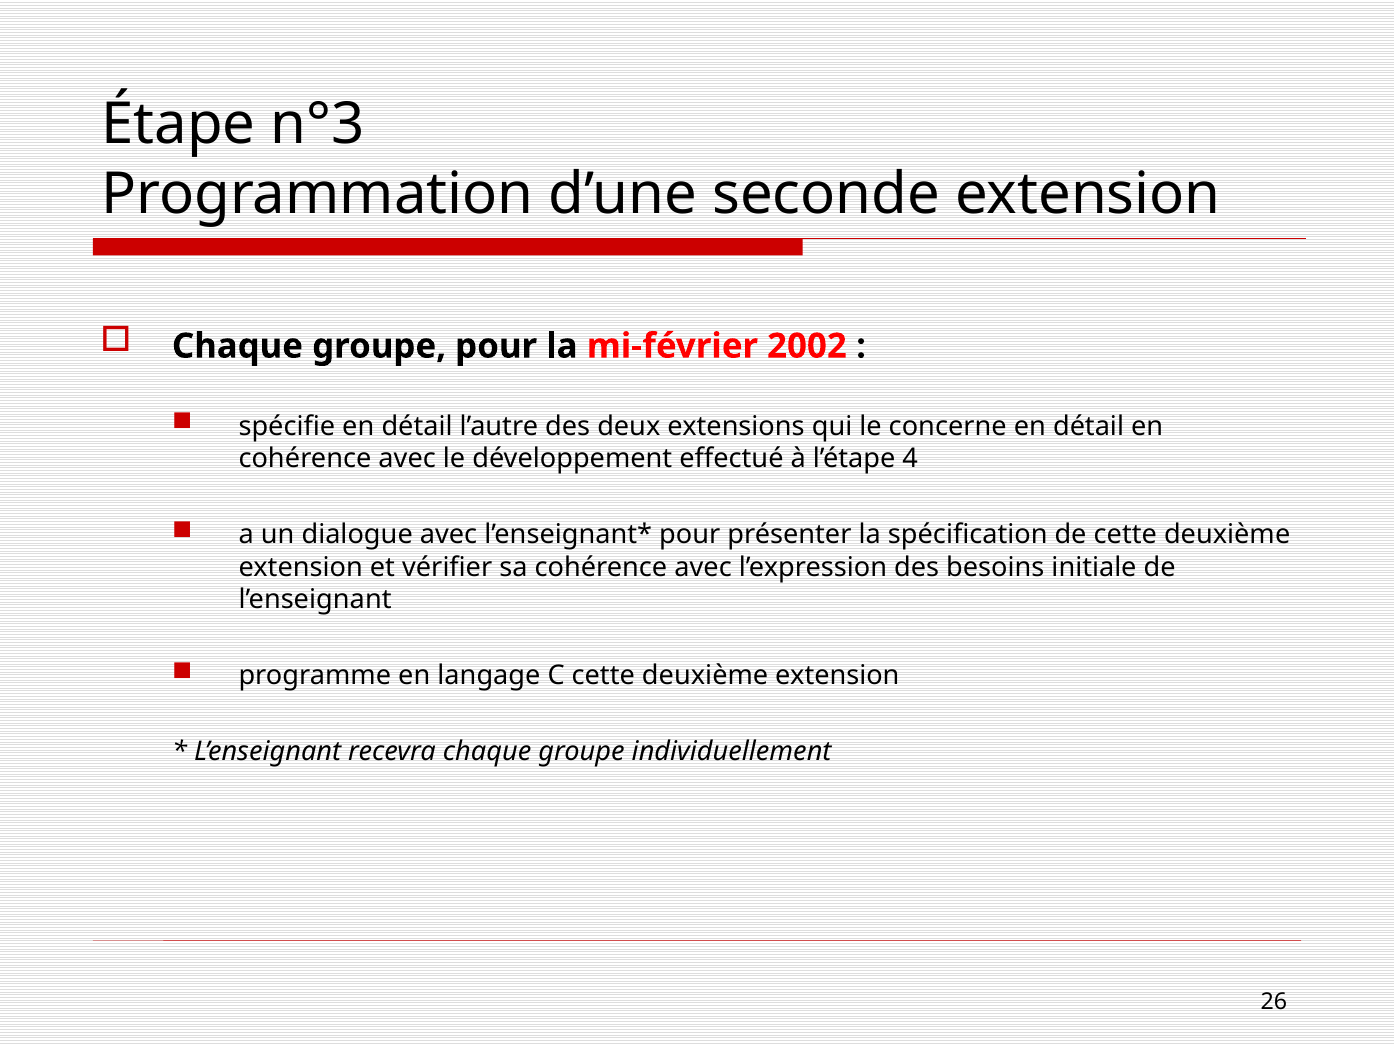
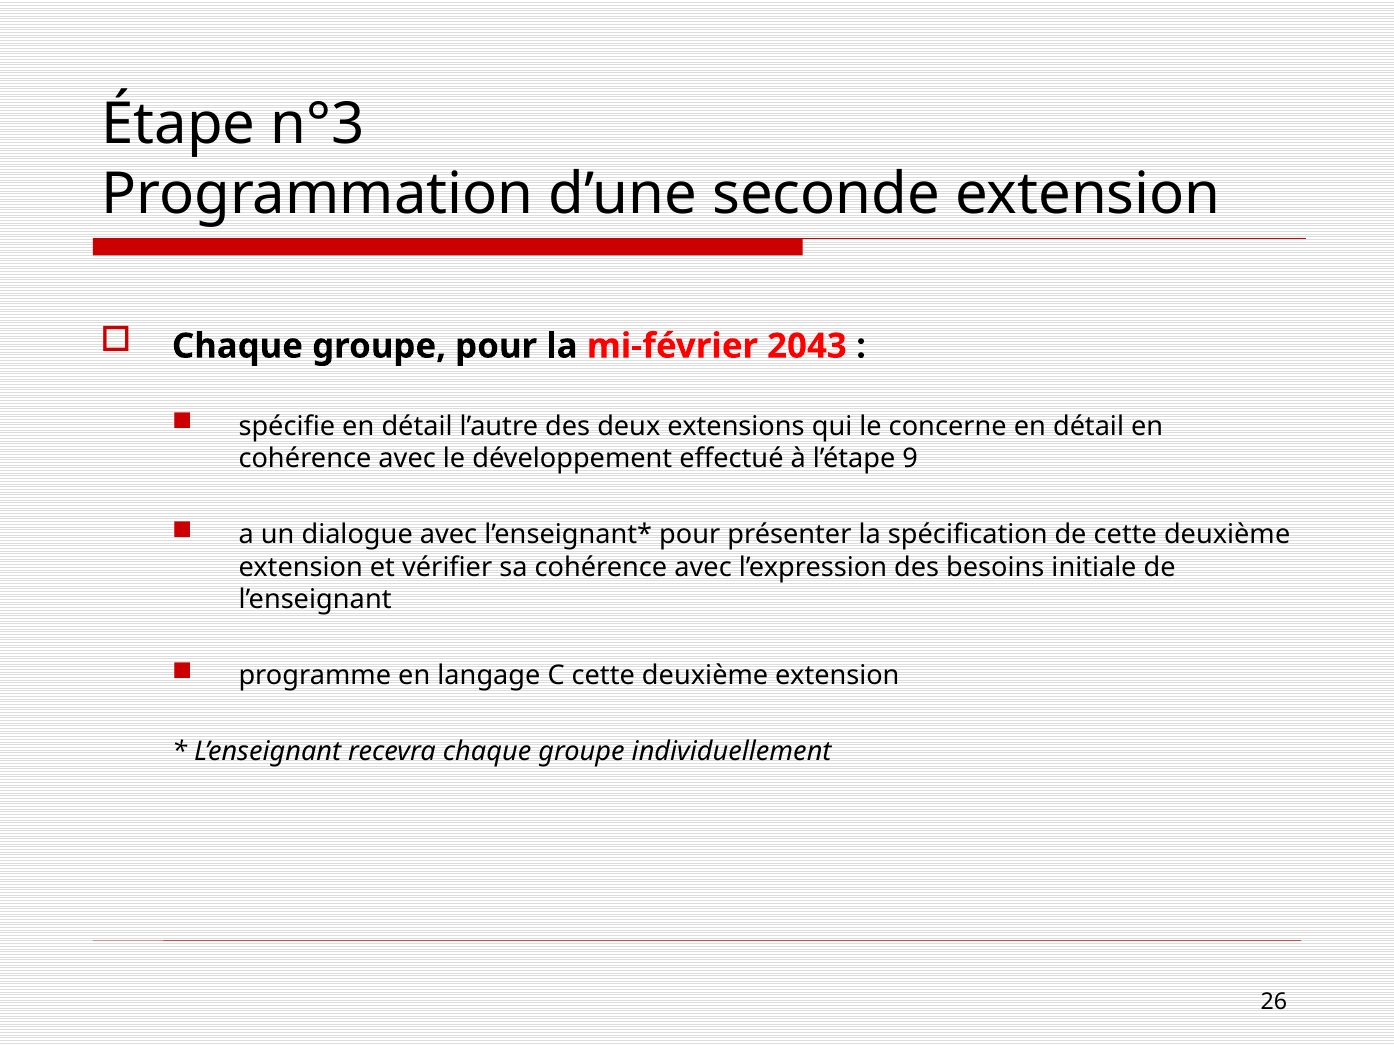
2002: 2002 -> 2043 (807, 346)
4: 4 -> 9 (910, 459)
